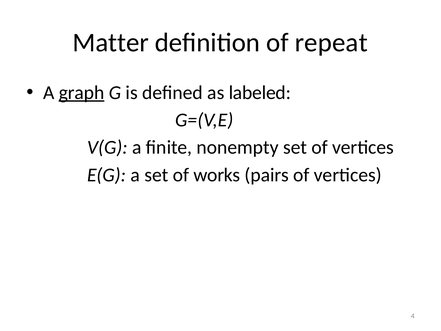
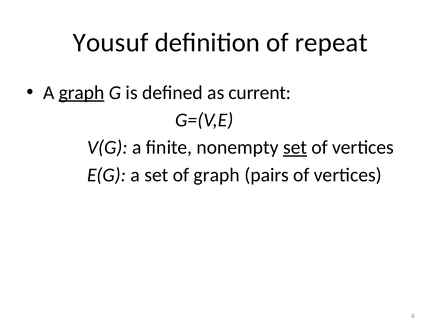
Matter: Matter -> Yousuf (111, 43)
labeled: labeled -> current (260, 93)
set underline: none -> present (295, 147)
of works: works -> graph (217, 175)
